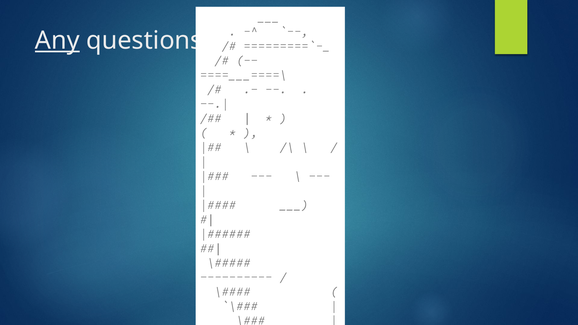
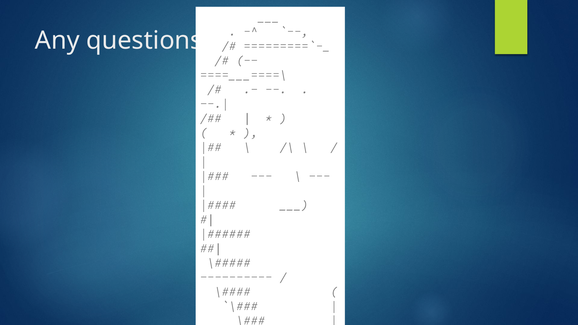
Any underline: present -> none (57, 41)
